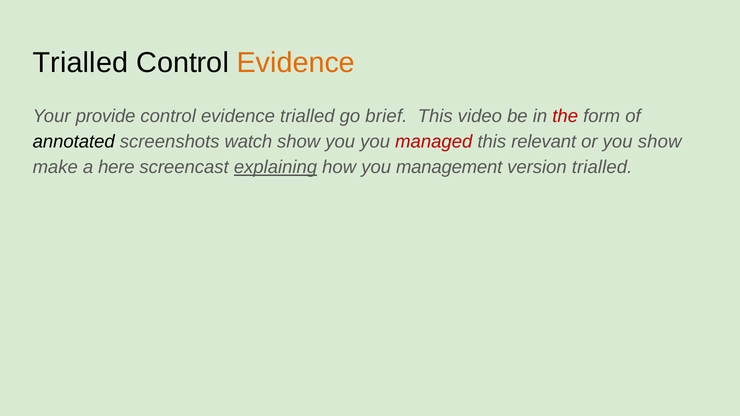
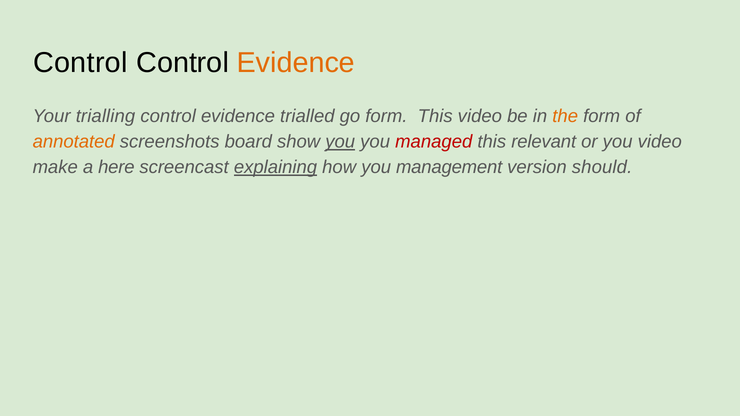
Trialled: Trialled -> Control (80, 63)
provide: provide -> trialling (105, 116)
go brief: brief -> form (386, 116)
the colour: red -> orange (565, 116)
annotated colour: black -> orange (74, 142)
watch: watch -> board (248, 142)
you underline: none -> present (340, 142)
you show: show -> video (660, 142)
version trialled: trialled -> should (602, 167)
